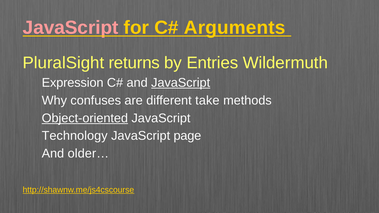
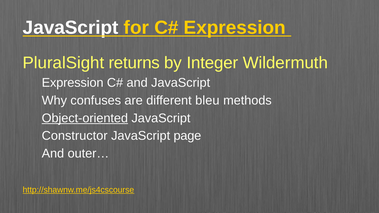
JavaScript colour: pink -> white (71, 28)
Arguments: Arguments -> Expression (235, 28)
Entries: Entries -> Integer (212, 63)
JavaScript underline: present -> none (181, 83)
take: take -> bleu (207, 101)
Technology: Technology -> Constructor (75, 136)
older…: older… -> outer… (88, 154)
